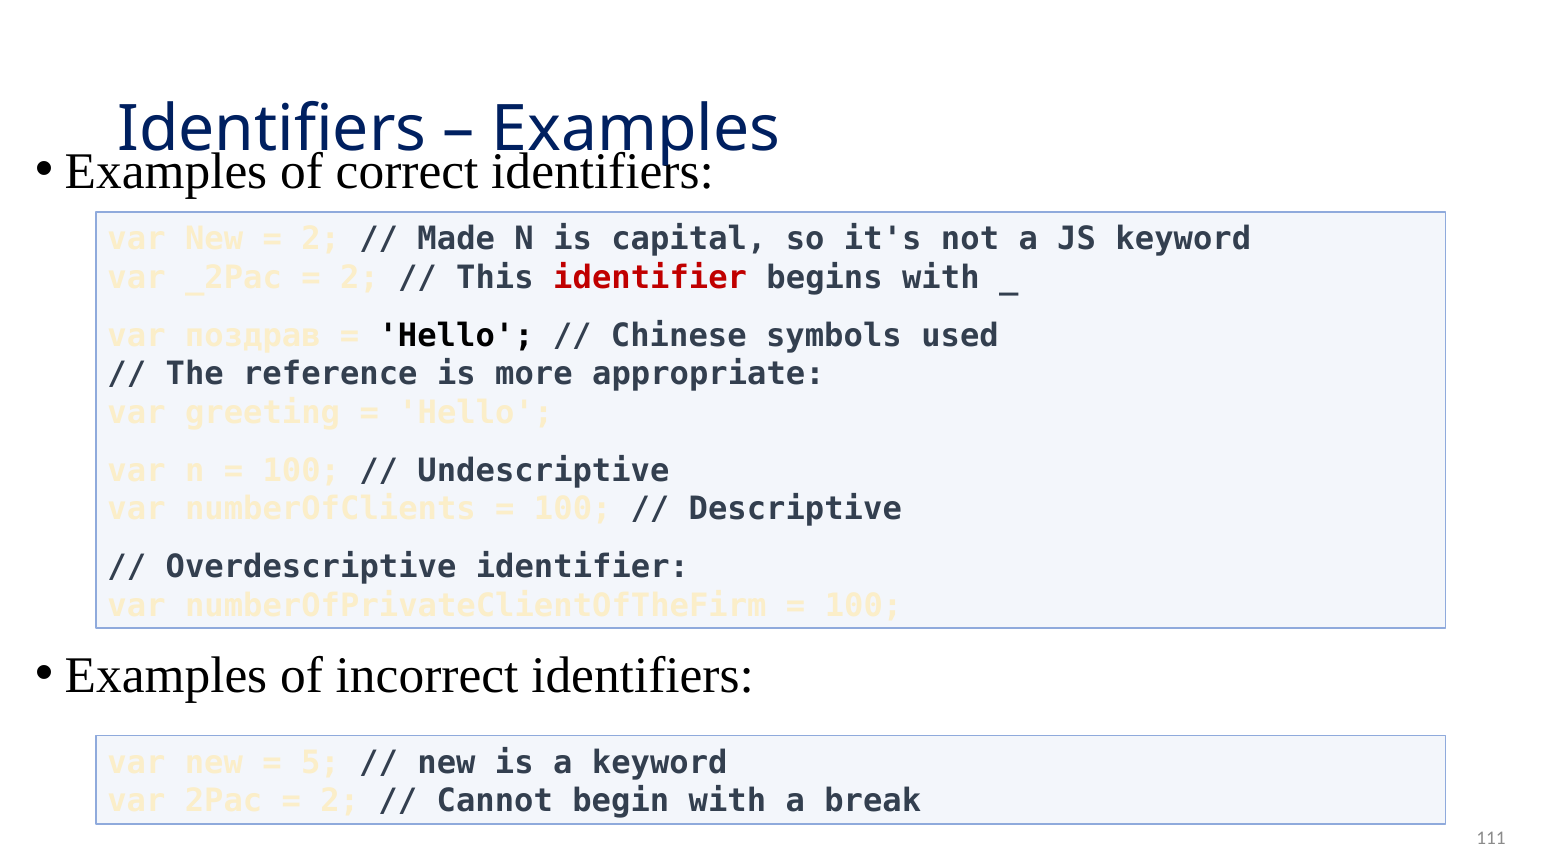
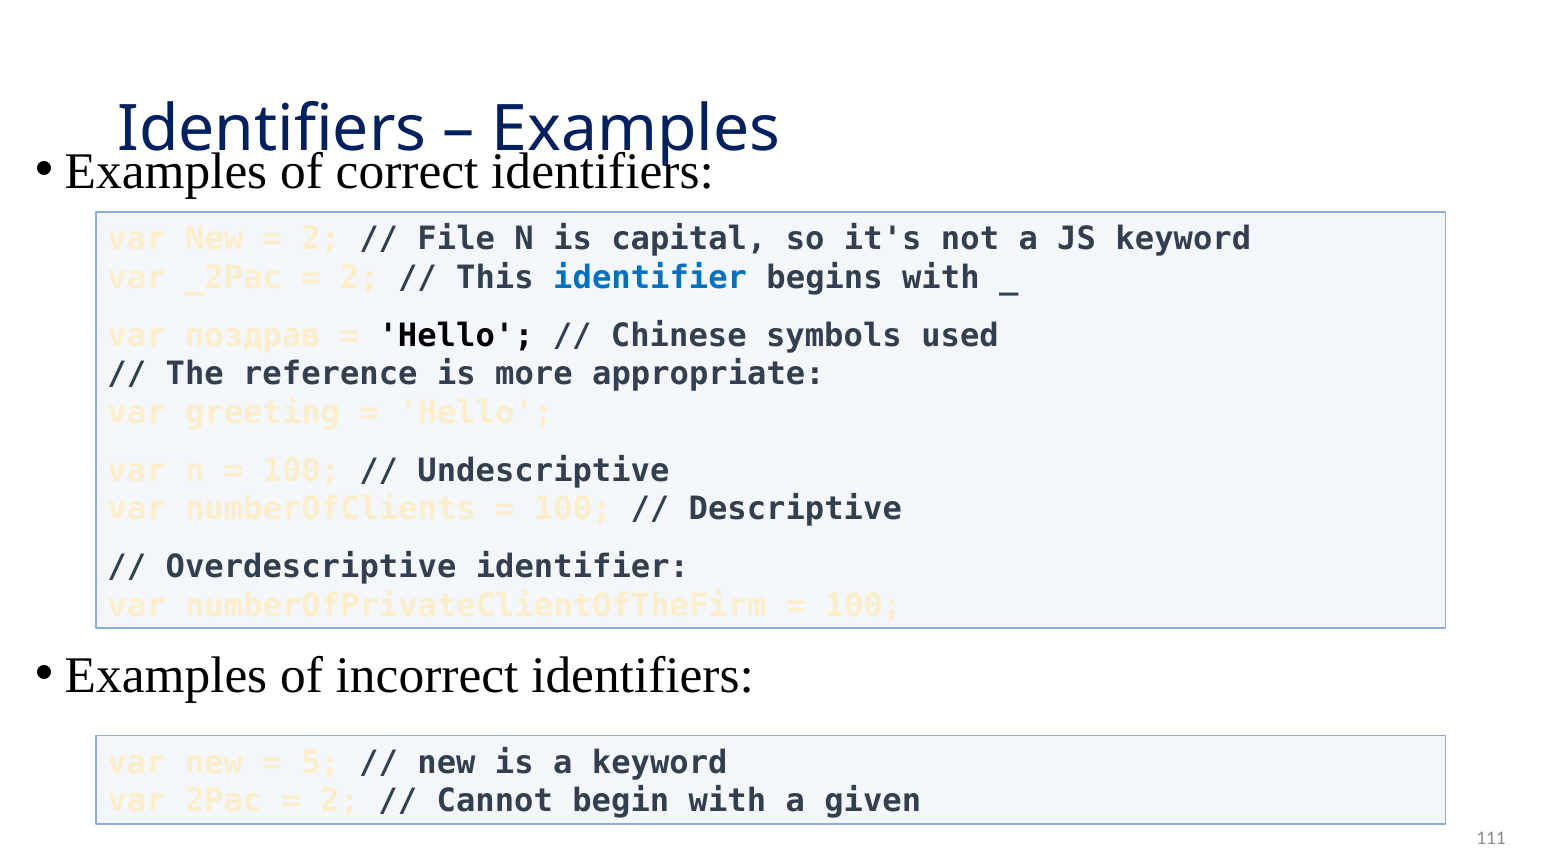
Made: Made -> File (456, 239)
identifier colour: red -> blue (650, 278)
break: break -> given (873, 802)
